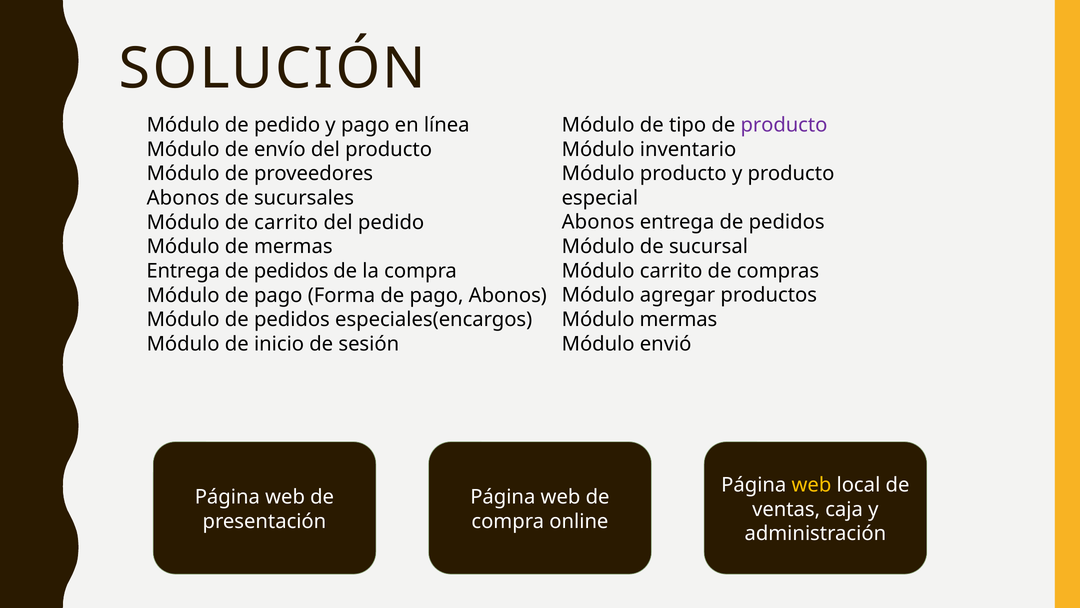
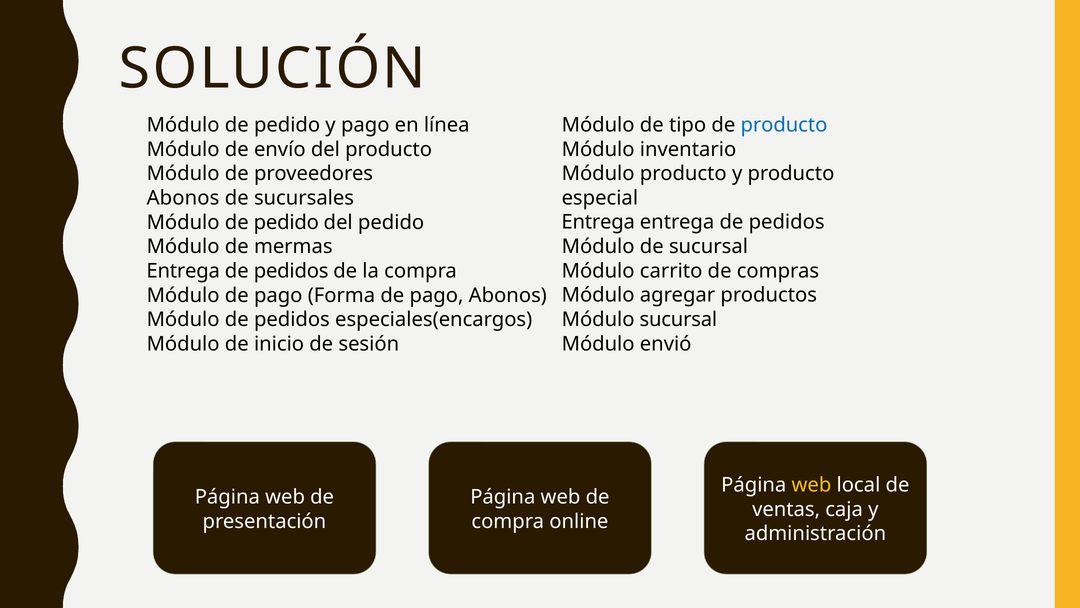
producto colour: purple -> blue (784, 125)
Abonos: Abonos -> Entrega (598, 222)
carrito: carrito -> pedido (286, 222)
Módulo mermas: mermas -> sucursal (678, 319)
